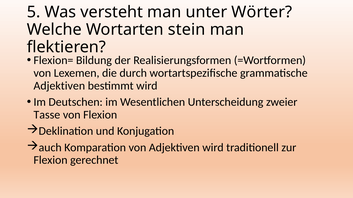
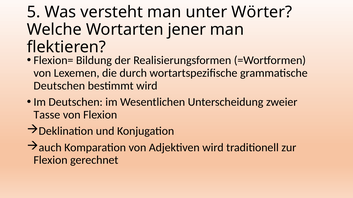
stein: stein -> jener (187, 30)
Adjektiven: Adjektiven -> Deutschen (59, 86)
